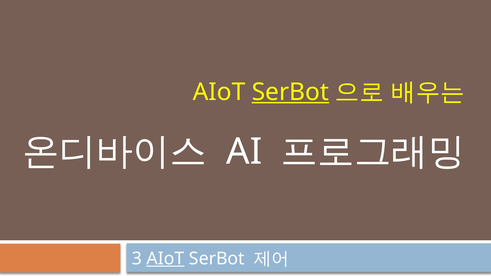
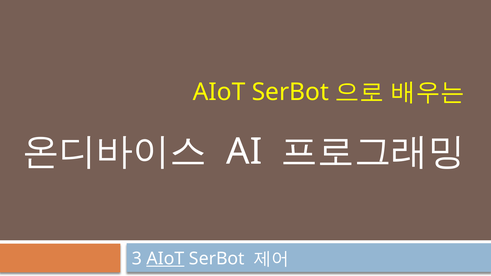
SerBot underline: present -> none (290, 92)
